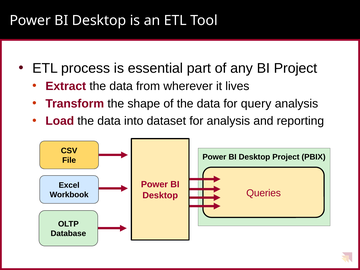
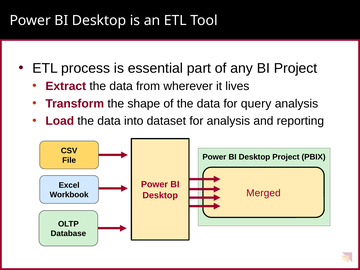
Queries: Queries -> Merged (263, 193)
